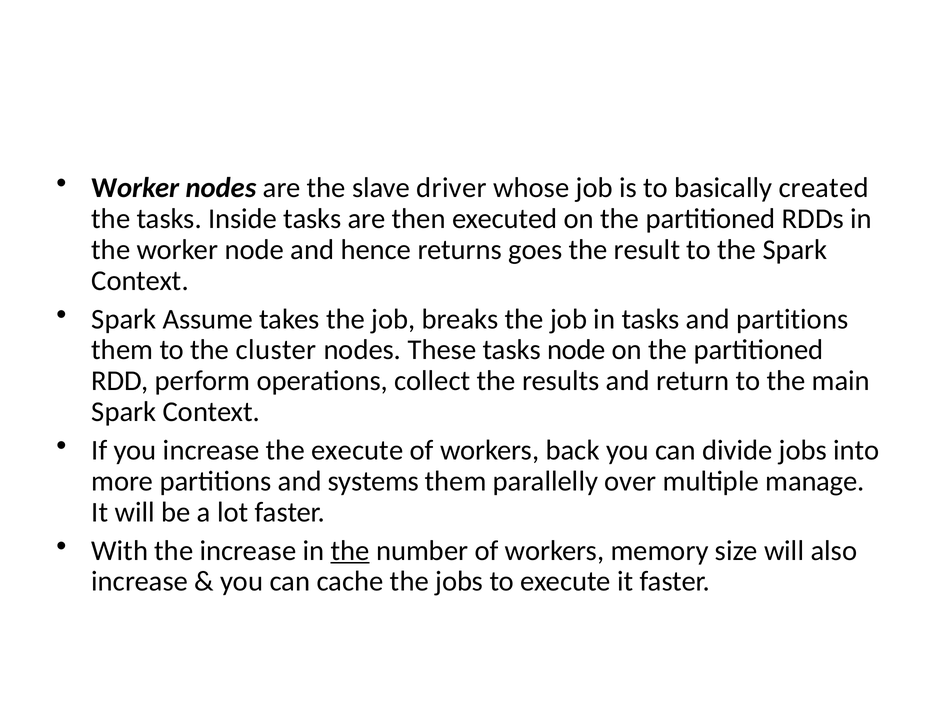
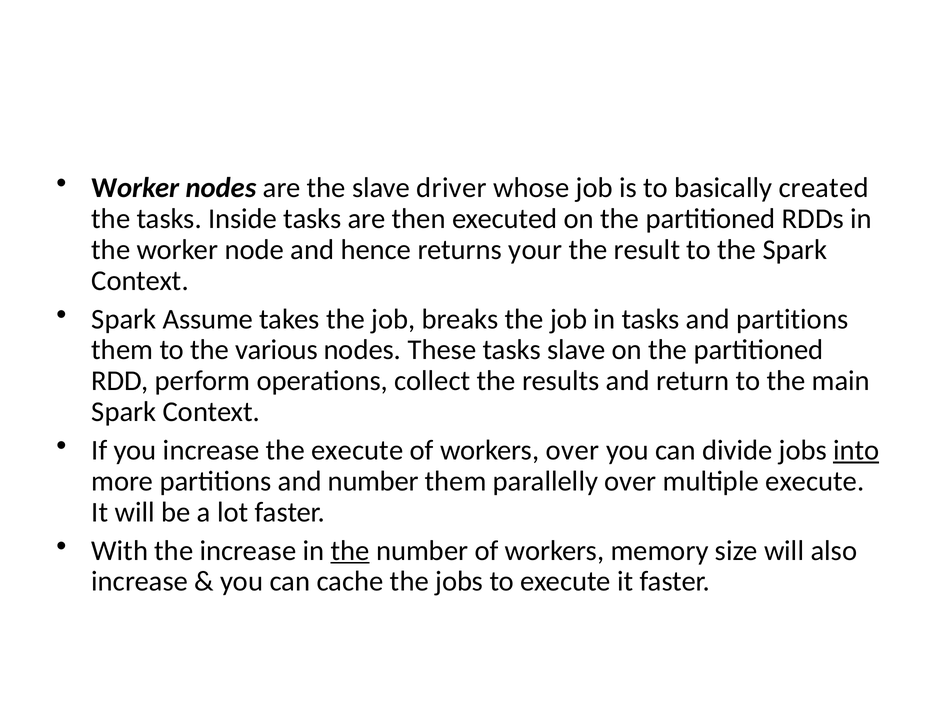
goes: goes -> your (535, 250)
cluster: cluster -> various (276, 350)
tasks node: node -> slave (576, 350)
workers back: back -> over (572, 451)
into underline: none -> present (856, 451)
and systems: systems -> number (373, 482)
multiple manage: manage -> execute (815, 482)
